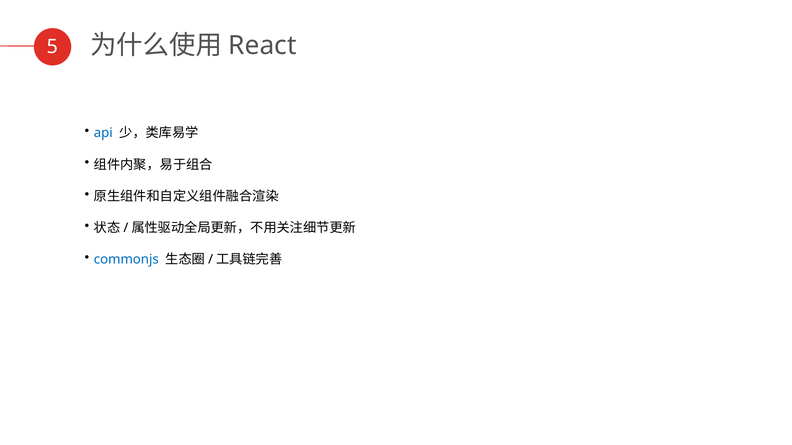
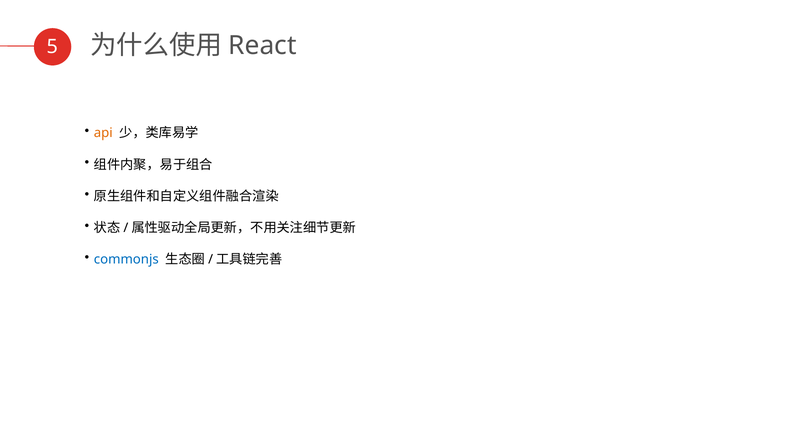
api colour: blue -> orange (103, 133)
